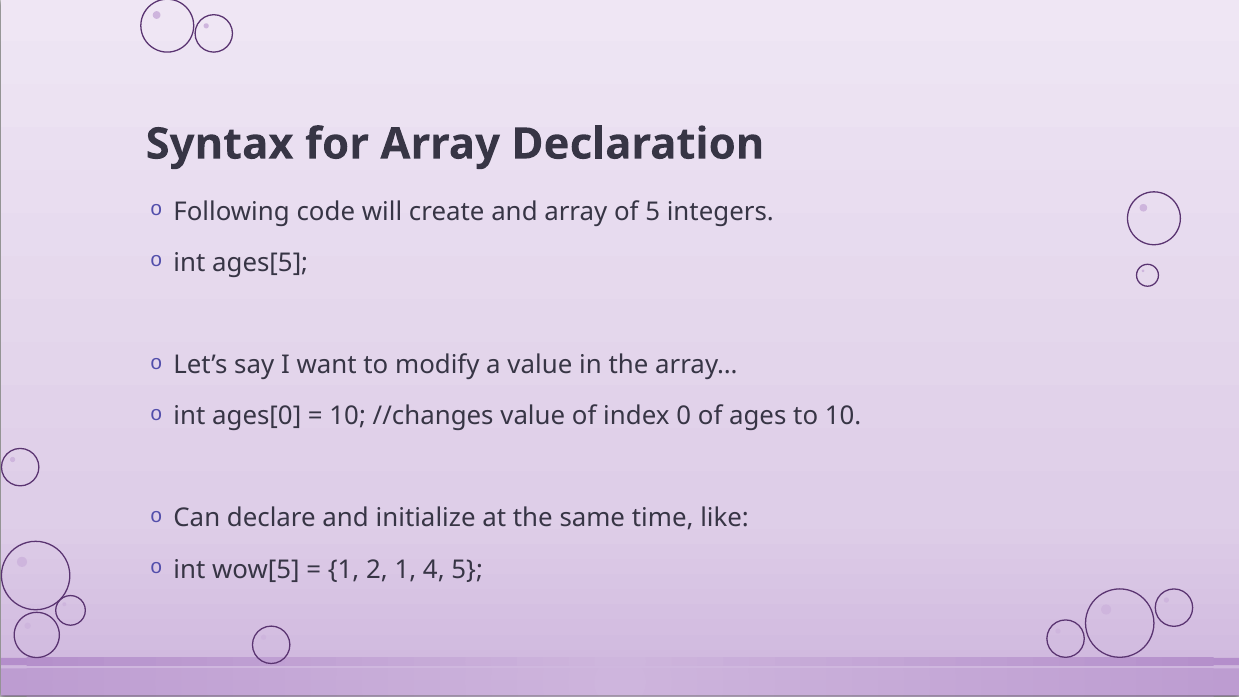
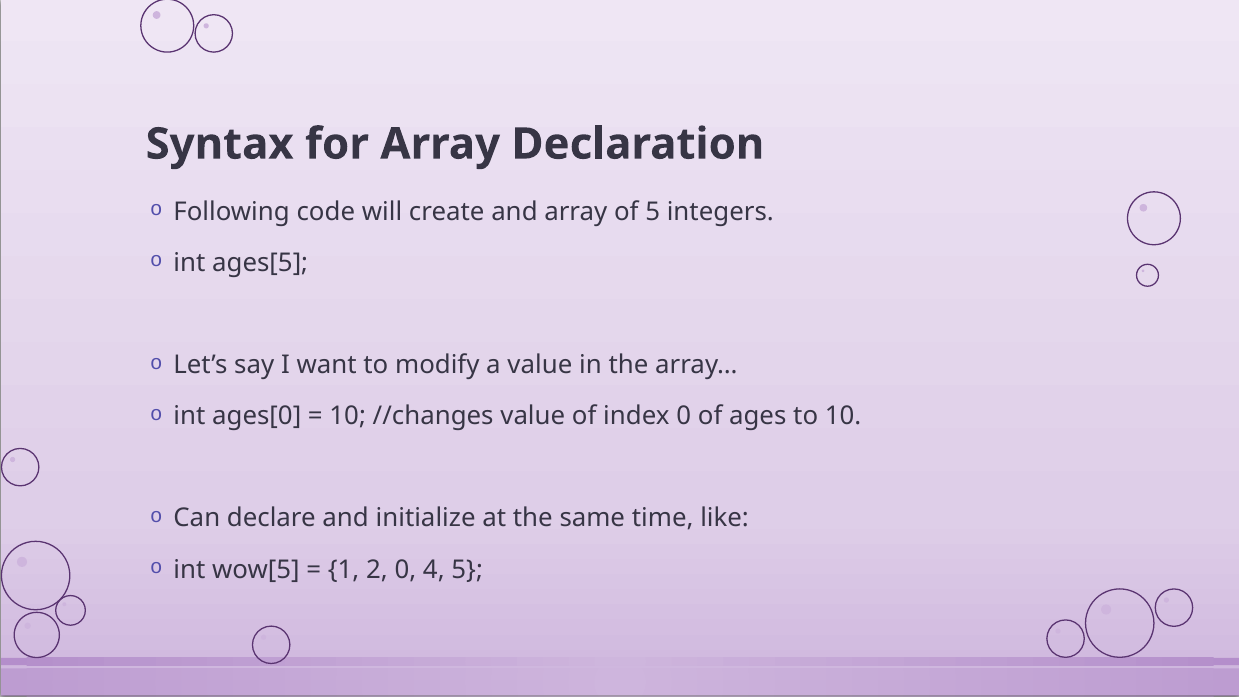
2 1: 1 -> 0 (405, 569)
